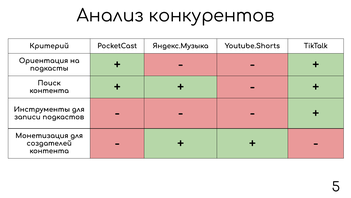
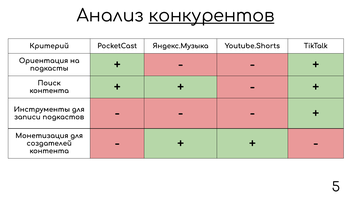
конкурентов underline: none -> present (212, 16)
